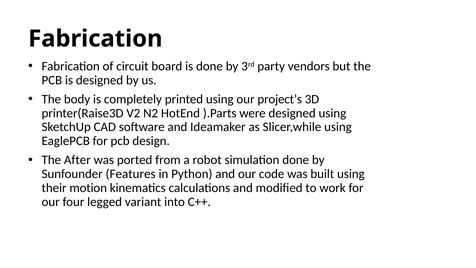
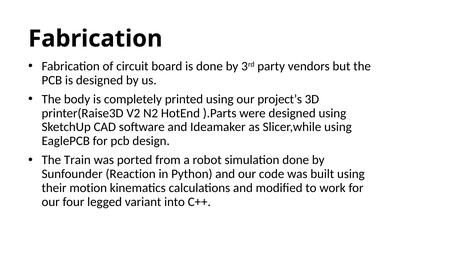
After: After -> Train (77, 160)
Features: Features -> Reaction (131, 174)
